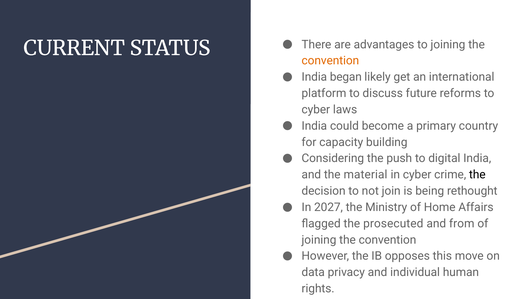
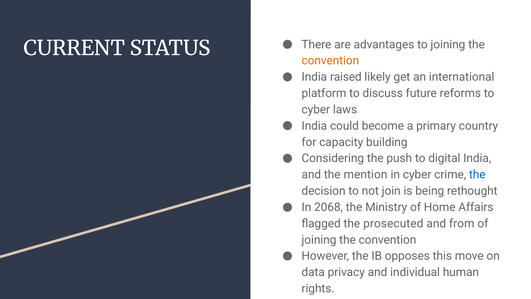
began: began -> raised (346, 77)
material: material -> mention (366, 175)
the colour: black -> blue (477, 175)
2027: 2027 -> 2068 (329, 207)
